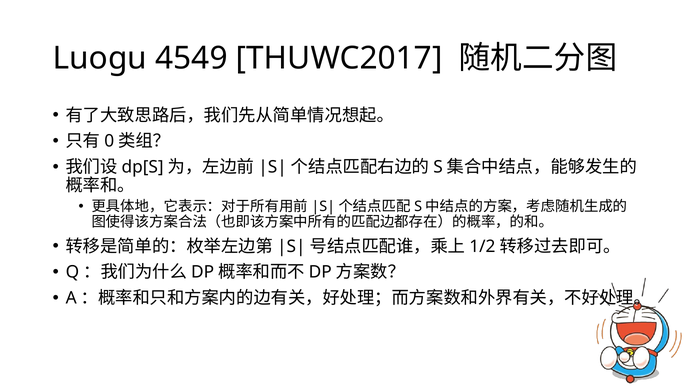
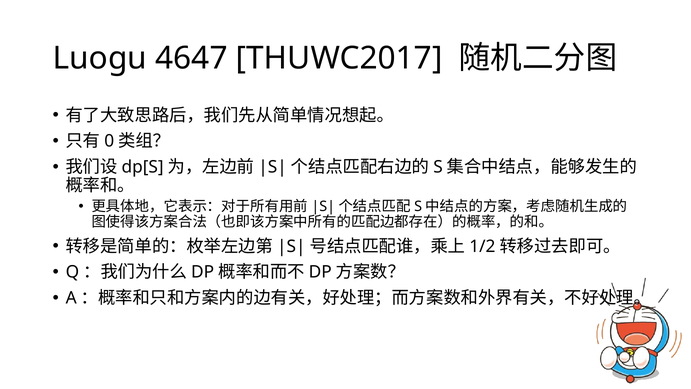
4549: 4549 -> 4647 (191, 58)
